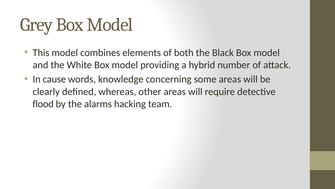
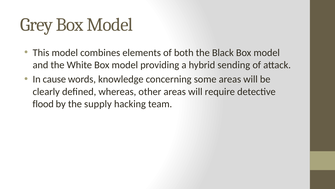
number: number -> sending (234, 65)
alarms: alarms -> supply (98, 104)
